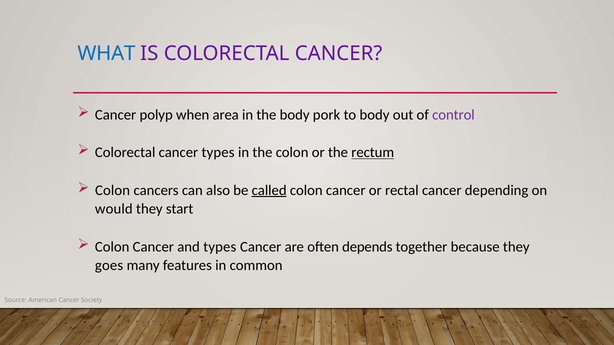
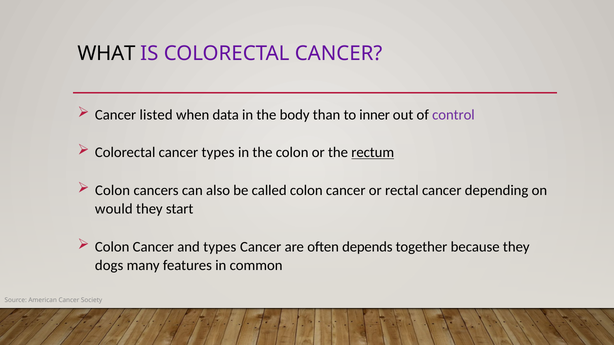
WHAT colour: blue -> black (106, 54)
polyp: polyp -> listed (156, 115)
area: area -> data (226, 115)
pork: pork -> than (327, 115)
to body: body -> inner (375, 115)
called underline: present -> none (269, 190)
goes: goes -> dogs (109, 266)
